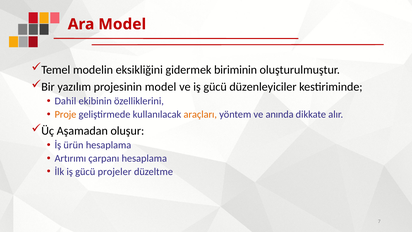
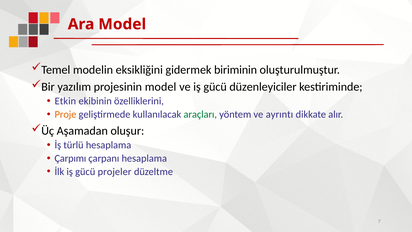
Dahil: Dahil -> Etkin (65, 101)
araçları colour: orange -> green (200, 114)
anında: anında -> ayrıntı (279, 114)
ürün: ürün -> türlü (74, 145)
Artırımı: Artırımı -> Çarpımı (70, 158)
